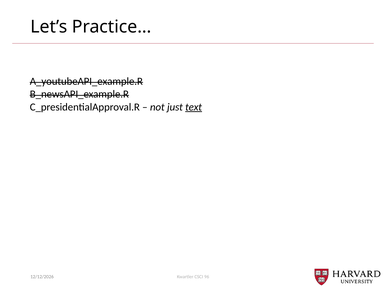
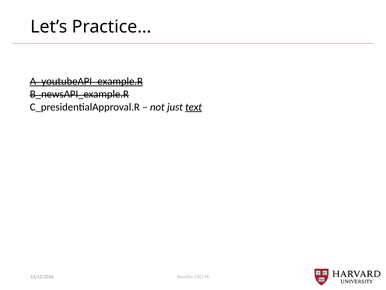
A_youtubeAPI_example.R underline: none -> present (86, 81)
